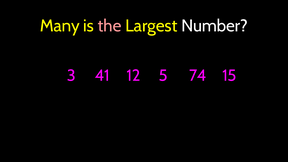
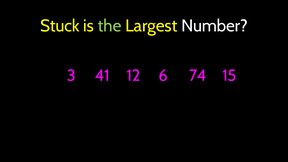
Many: Many -> Stuck (60, 26)
the colour: pink -> light green (110, 26)
5: 5 -> 6 (163, 76)
